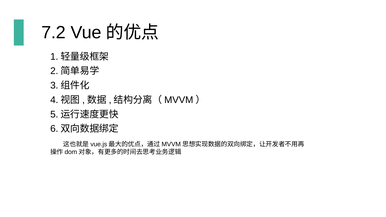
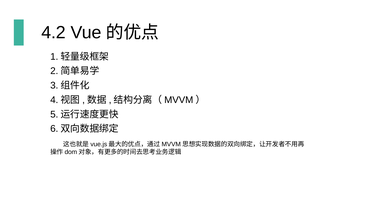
7.2: 7.2 -> 4.2 (54, 32)
